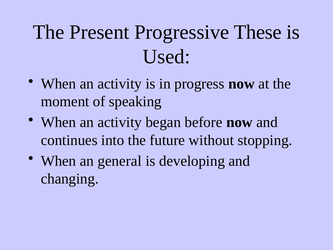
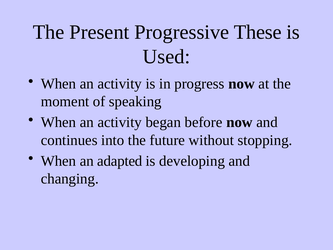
general: general -> adapted (120, 161)
